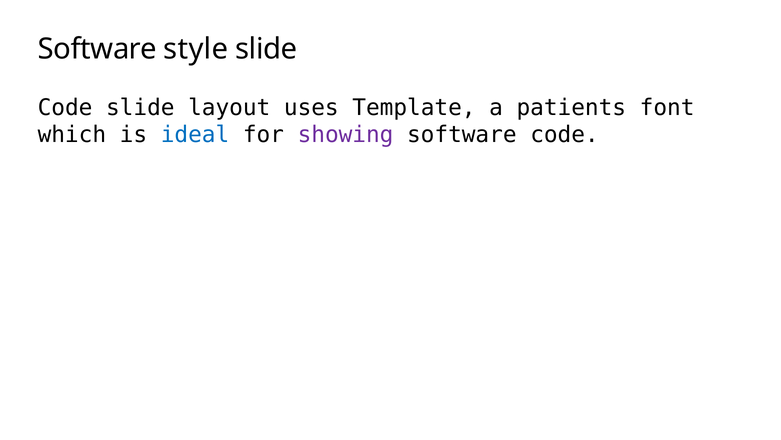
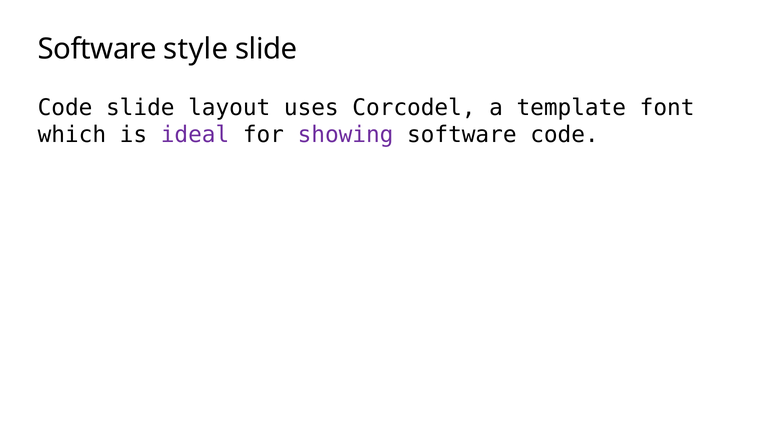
Template: Template -> Corcodel (414, 107)
patients: patients -> template (571, 107)
ideal colour: blue -> purple (195, 135)
